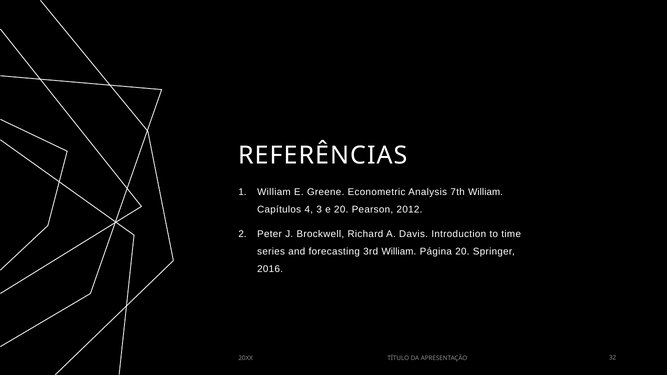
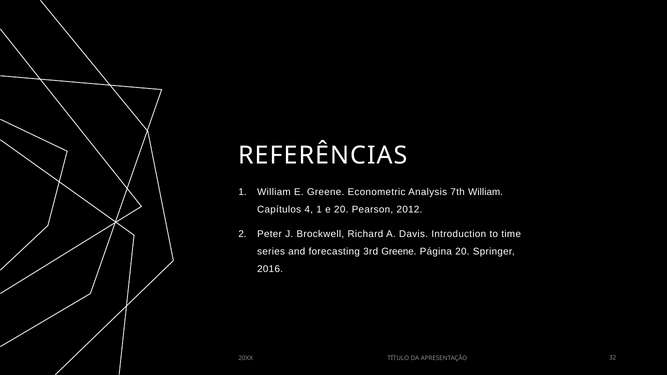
4 3: 3 -> 1 (319, 210)
3rd William: William -> Greene (399, 251)
